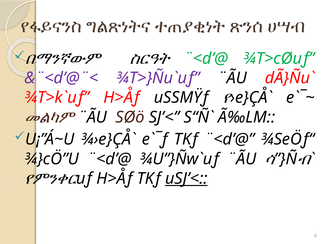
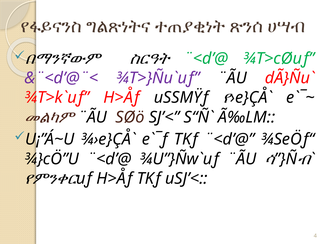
uSJ’< underline: present -> none (186, 179)
